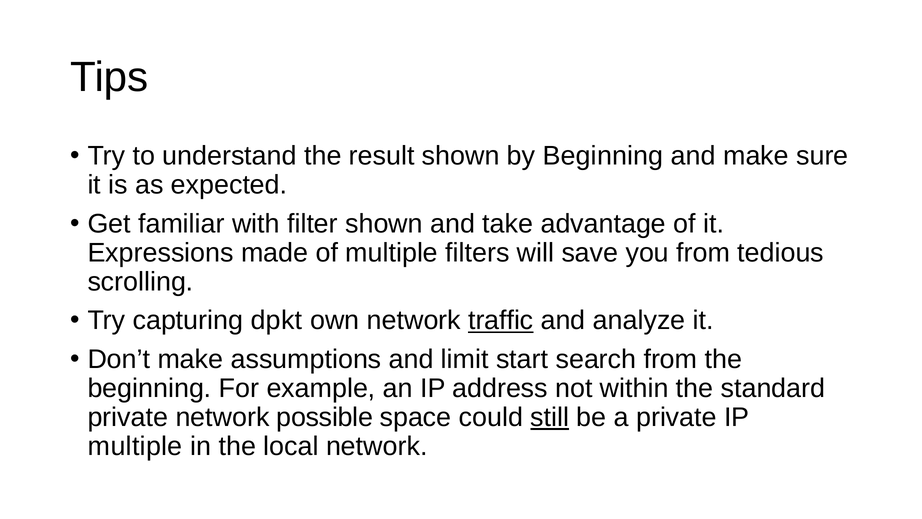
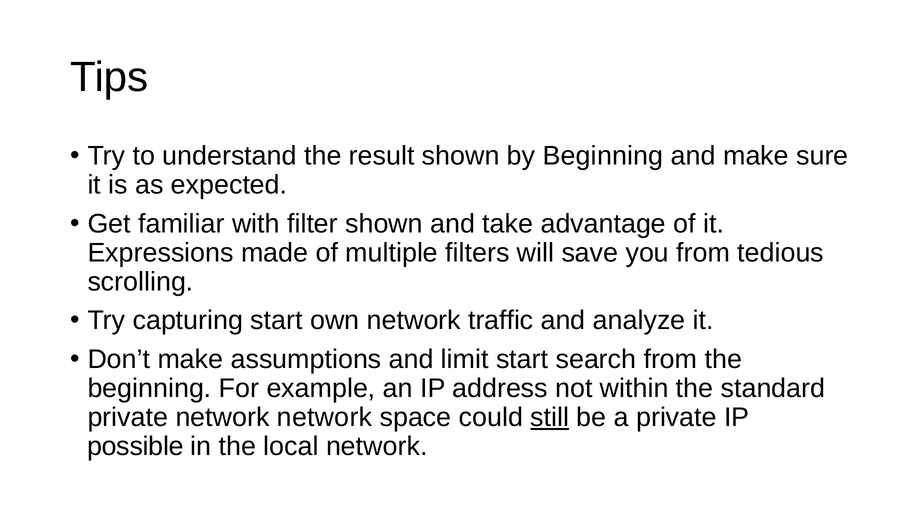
capturing dpkt: dpkt -> start (277, 320)
traffic underline: present -> none (501, 320)
network possible: possible -> network (325, 417)
multiple: multiple -> possible (135, 446)
